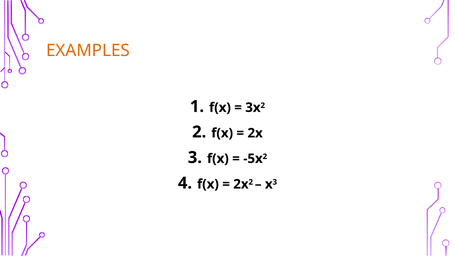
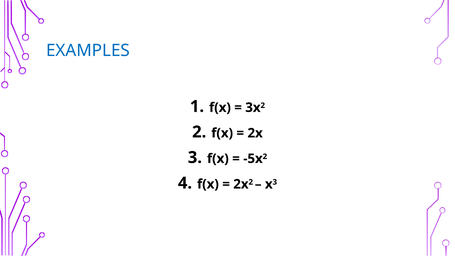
EXAMPLES colour: orange -> blue (88, 51)
